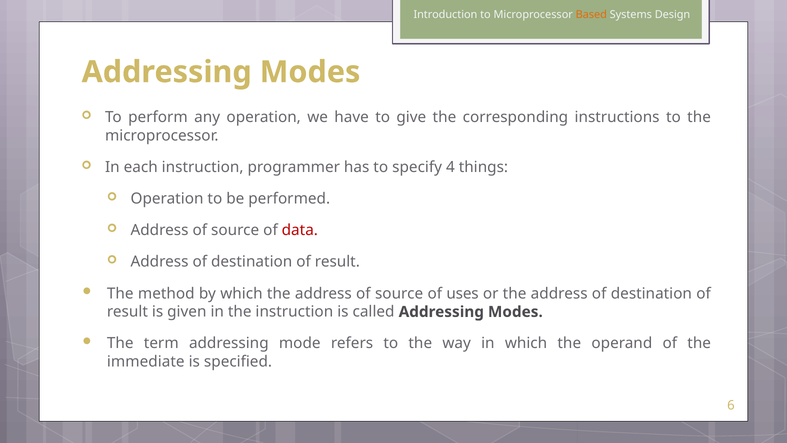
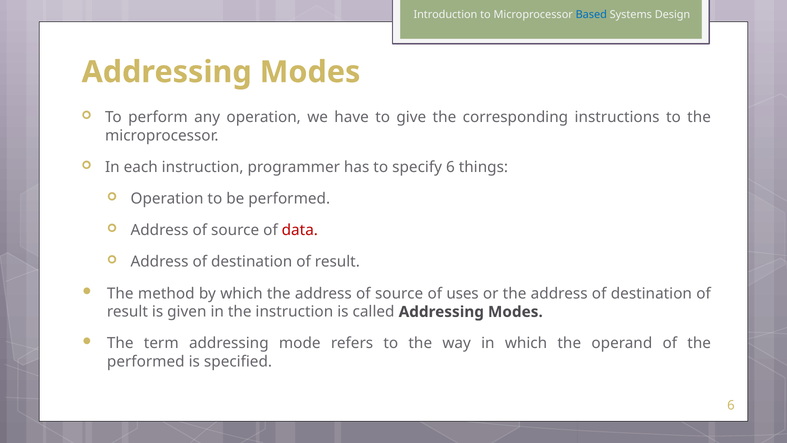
Based colour: orange -> blue (591, 14)
specify 4: 4 -> 6 (450, 167)
immediate: immediate -> performed (146, 362)
